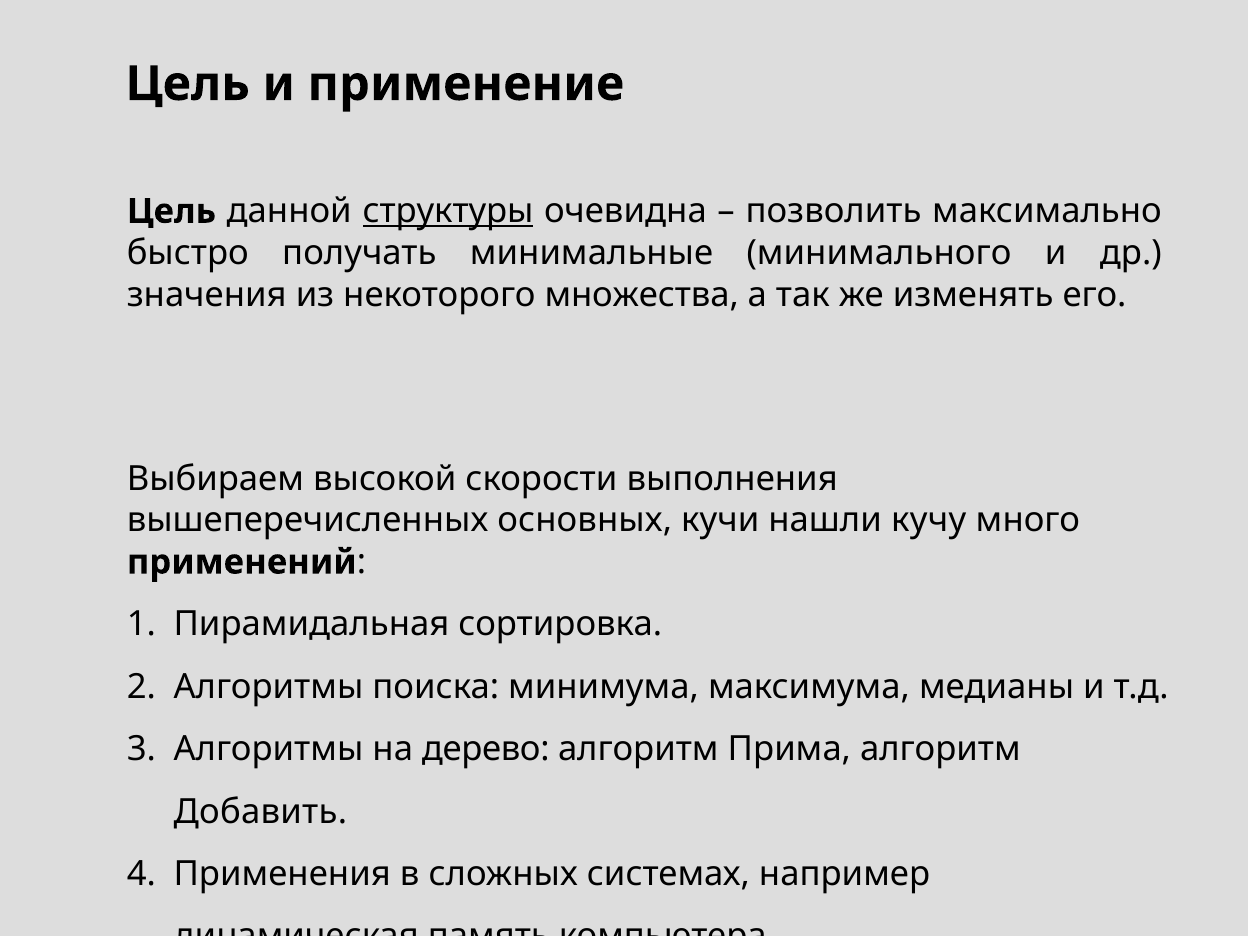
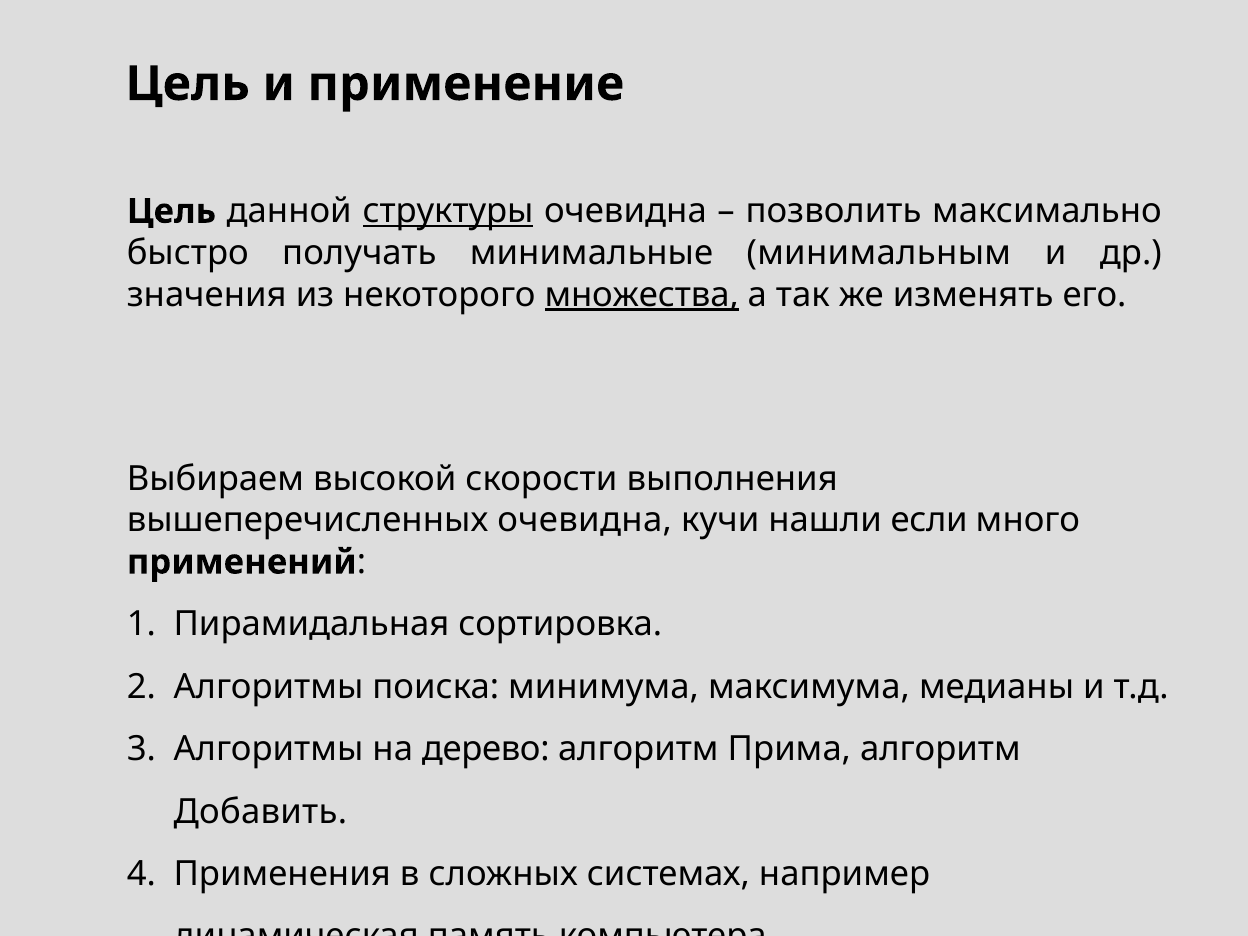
минимального: минимального -> минимальным (879, 253)
множества underline: none -> present (642, 295)
вышеперечисленных основных: основных -> очевидна (585, 520)
кучу: кучу -> если (929, 520)
